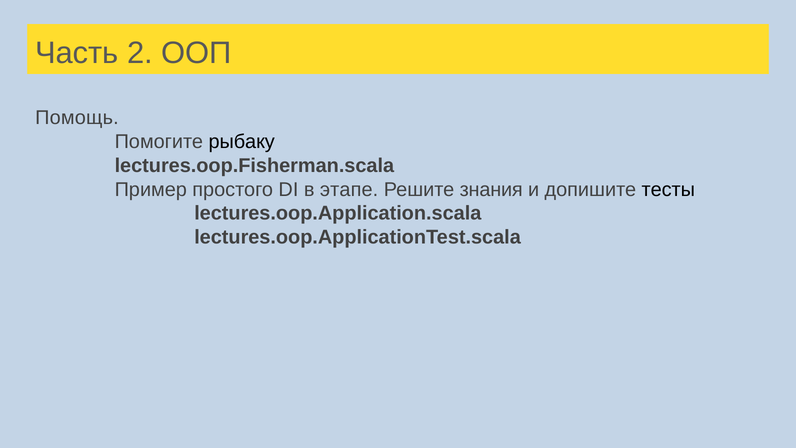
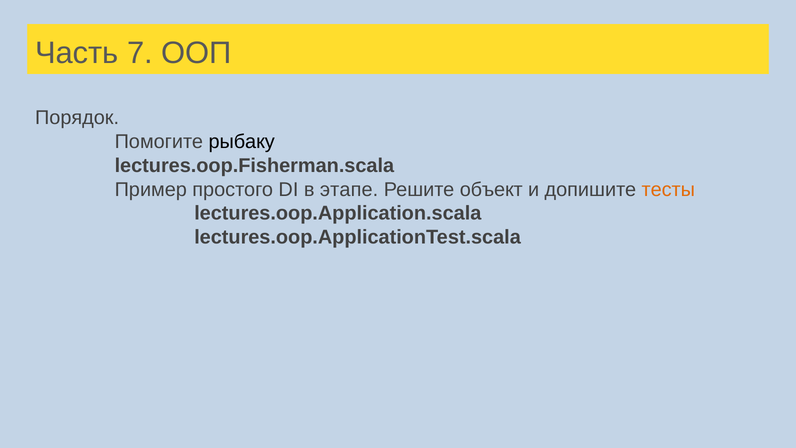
2: 2 -> 7 (140, 53)
Помощь: Помощь -> Порядок (77, 118)
знания: знания -> объект (491, 189)
тесты colour: black -> orange (668, 189)
